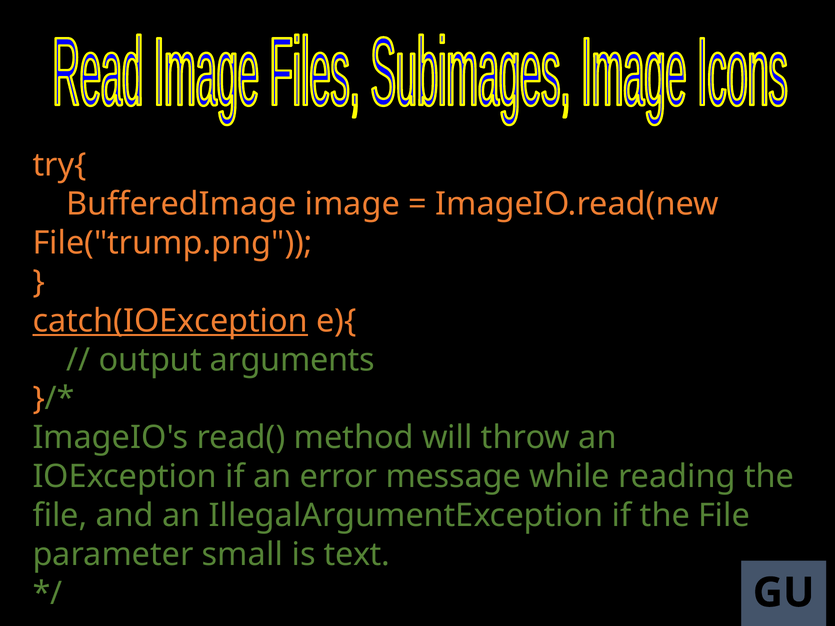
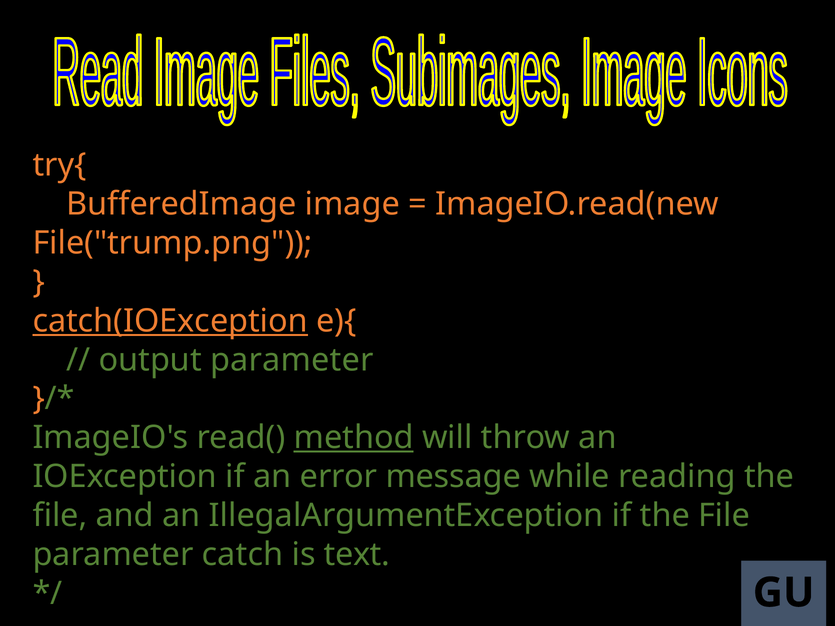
output arguments: arguments -> parameter (292, 360)
method underline: none -> present (354, 438)
small: small -> catch (243, 555)
